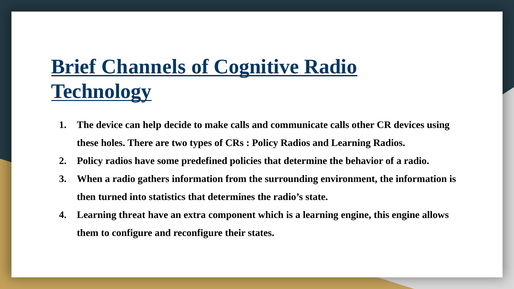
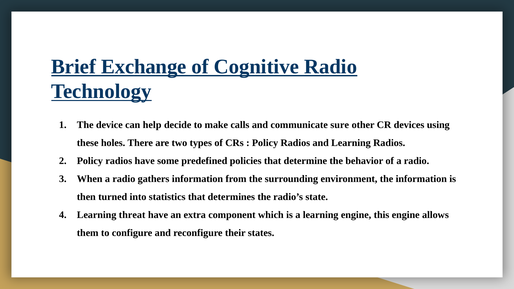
Channels: Channels -> Exchange (144, 67)
communicate calls: calls -> sure (340, 125)
